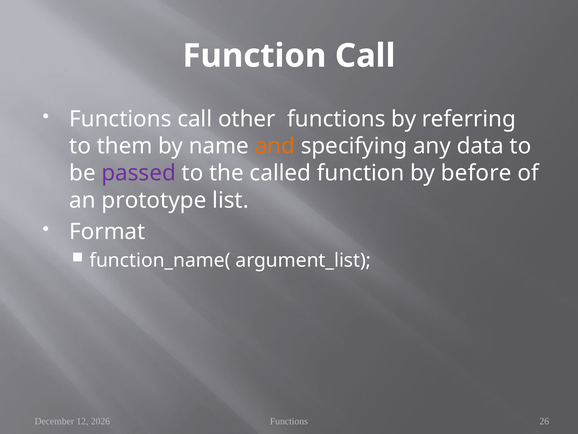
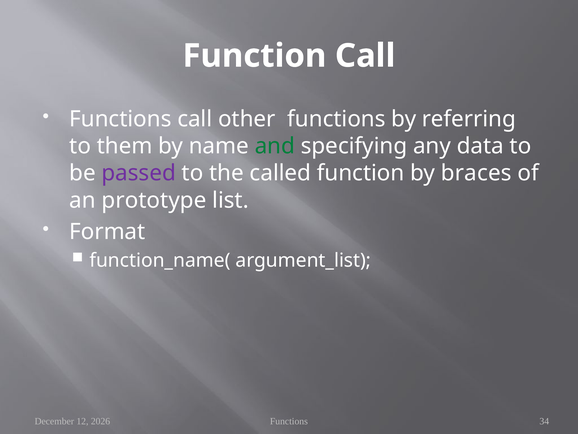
and colour: orange -> green (275, 146)
before: before -> braces (476, 173)
26: 26 -> 34 (544, 421)
